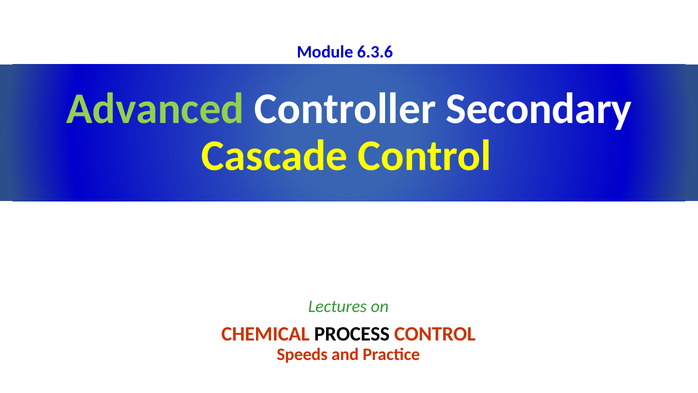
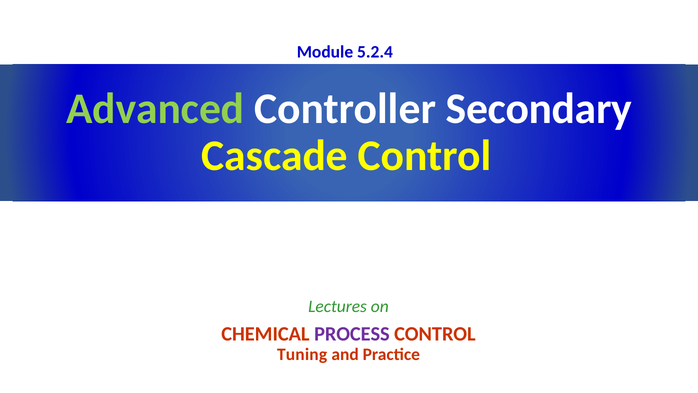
6.3.6: 6.3.6 -> 5.2.4 (375, 52)
PROCESS colour: black -> purple (352, 334)
Speeds: Speeds -> Tuning (302, 354)
